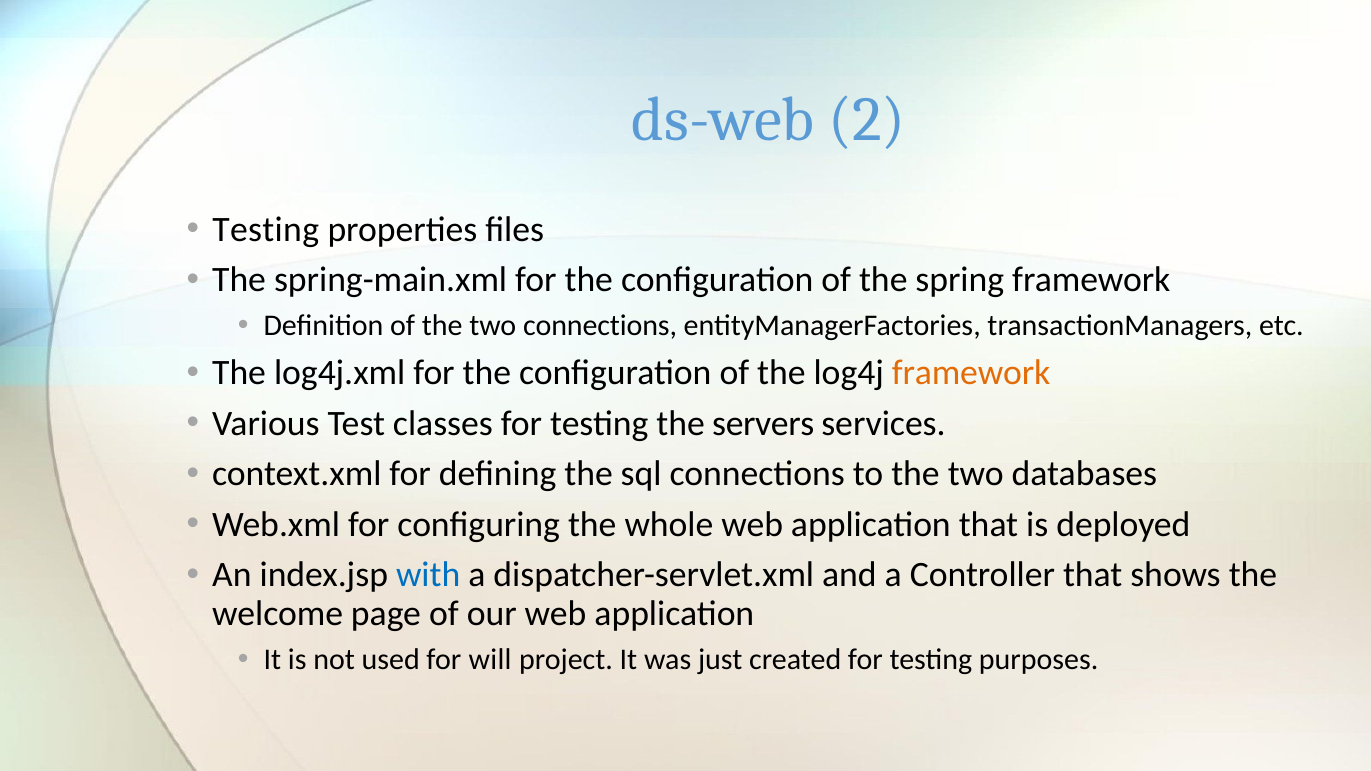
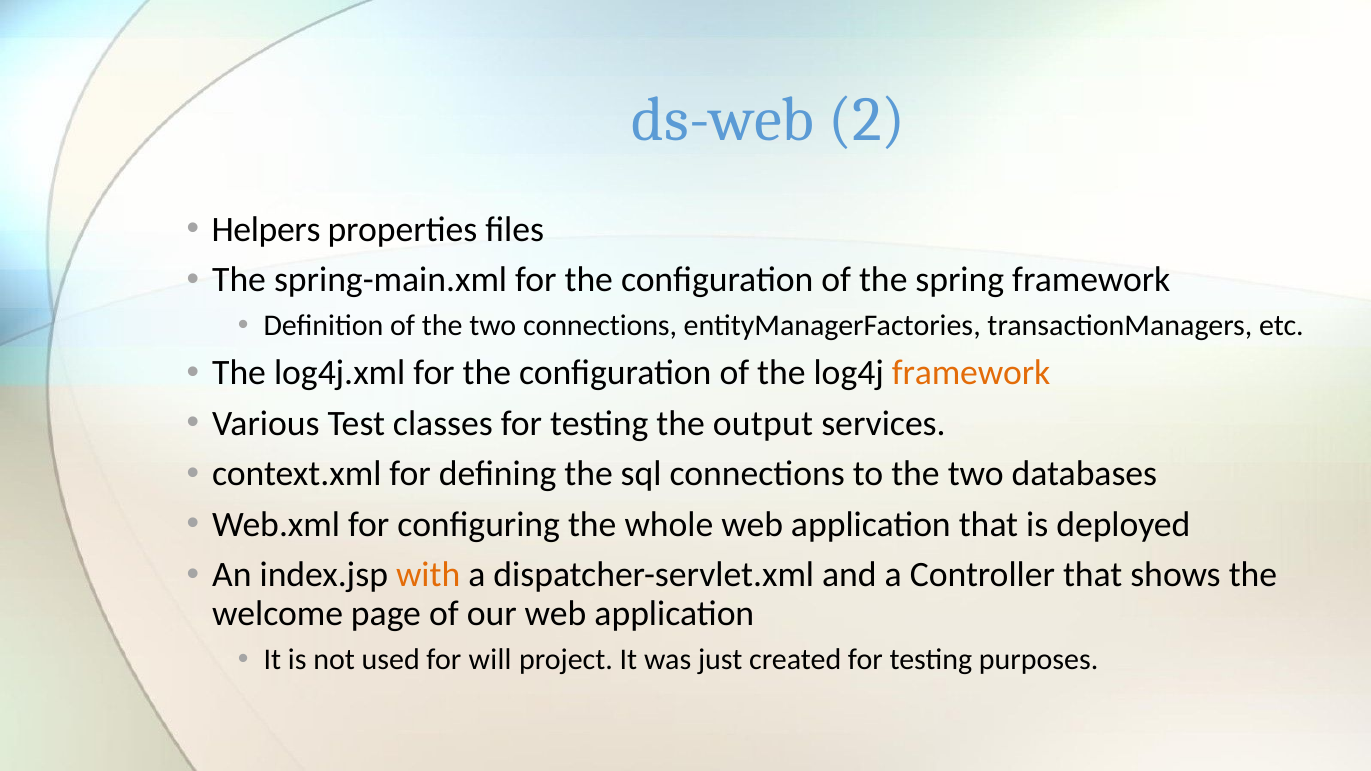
Testing: Testing -> Helpers (266, 229)
servers: servers -> output (763, 424)
with colour: blue -> orange (428, 575)
